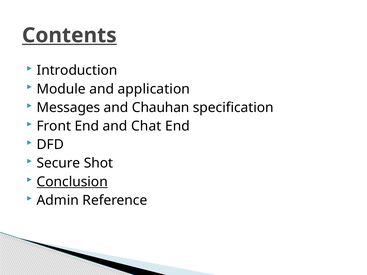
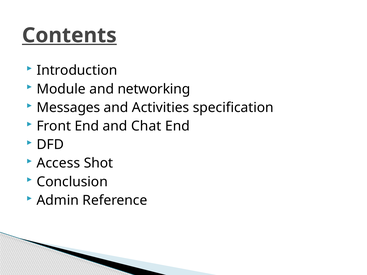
application: application -> networking (154, 89)
Chauhan: Chauhan -> Activities (161, 108)
Secure: Secure -> Access (58, 163)
Conclusion underline: present -> none (72, 182)
